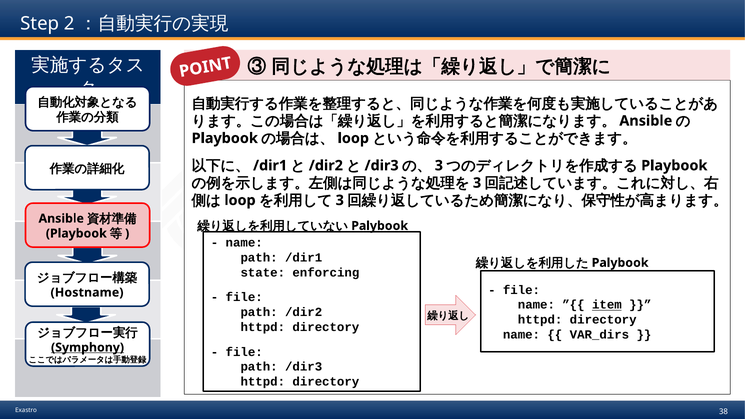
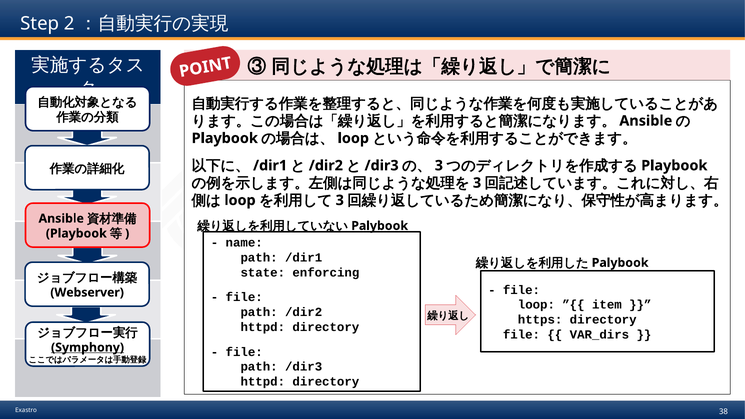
Hostname: Hostname -> Webserver (87, 293)
name: name -> loop (536, 305)
item underline: present -> none (607, 305)
httpd: httpd -> https (540, 320)
name: name -> file (522, 335)
